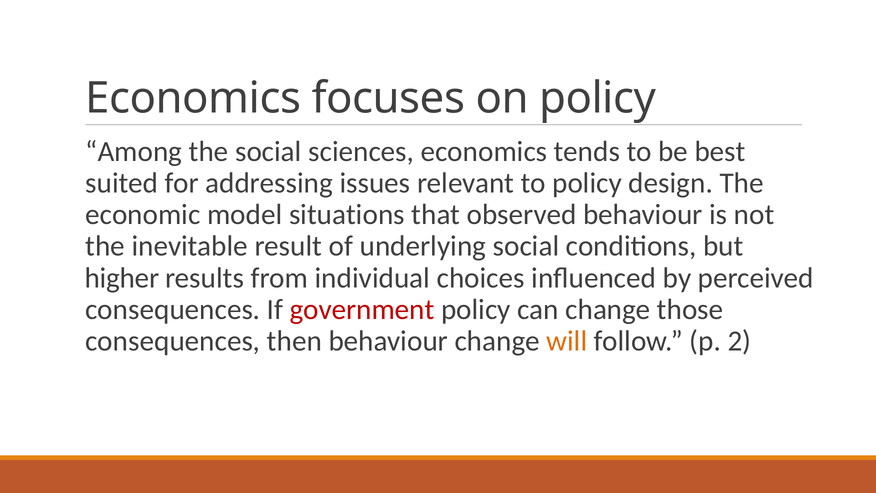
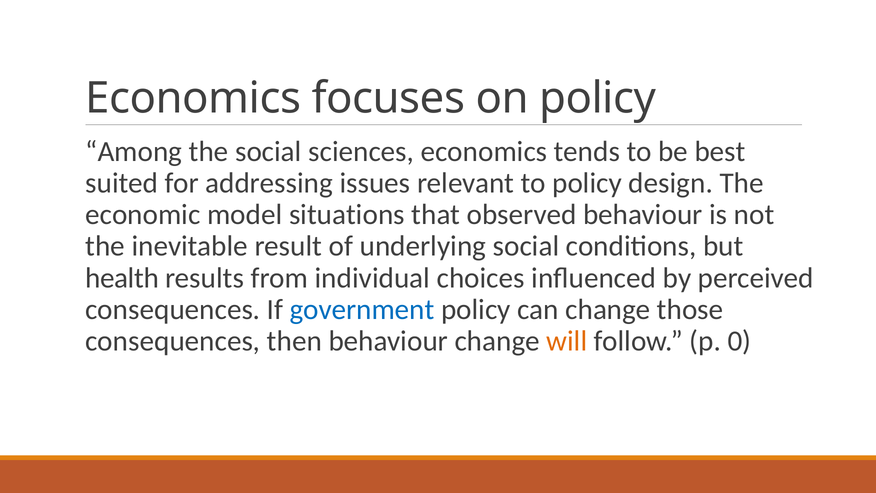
higher: higher -> health (122, 278)
government colour: red -> blue (362, 309)
2: 2 -> 0 (739, 341)
